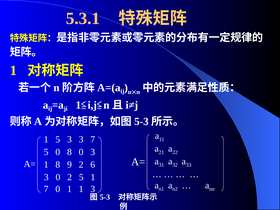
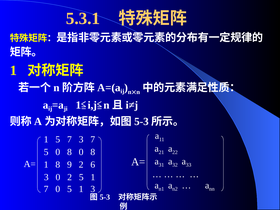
5 3: 3 -> 7 (69, 139)
8 0 3: 3 -> 8 (93, 152)
0 1: 1 -> 5 (69, 189)
